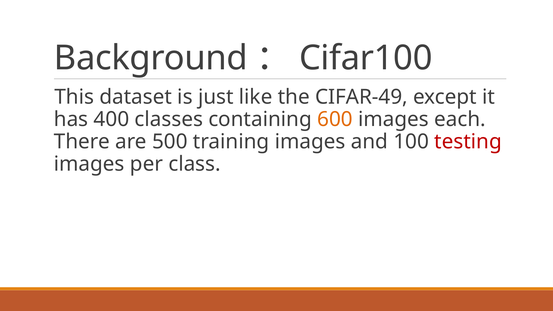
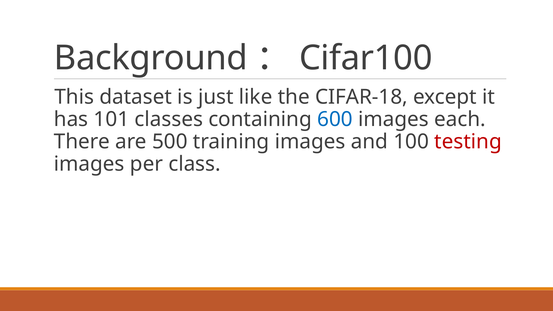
CIFAR-49: CIFAR-49 -> CIFAR-18 (361, 97)
400: 400 -> 101 (111, 119)
600 colour: orange -> blue (335, 119)
